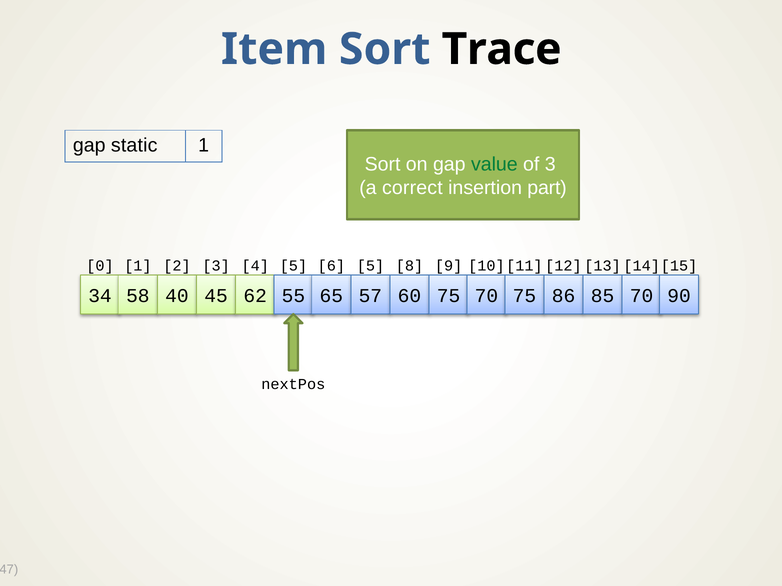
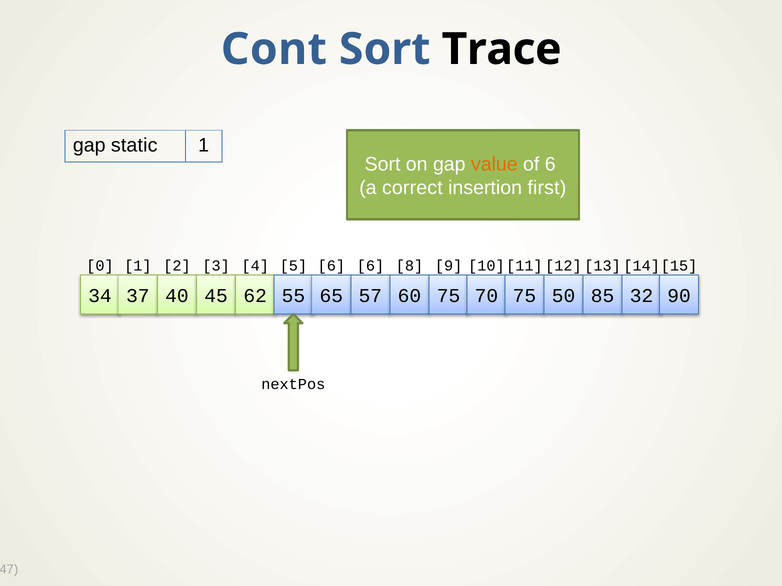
Item: Item -> Cont (274, 49)
value colour: green -> orange (494, 165)
of 3: 3 -> 6 (550, 165)
part: part -> first (547, 188)
6 5: 5 -> 6 (370, 266)
58: 58 -> 37 (138, 296)
86: 86 -> 50 (564, 296)
85 70: 70 -> 32 (642, 296)
